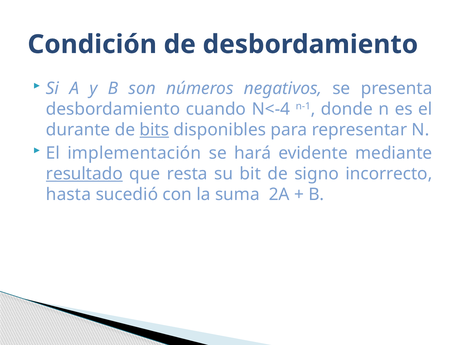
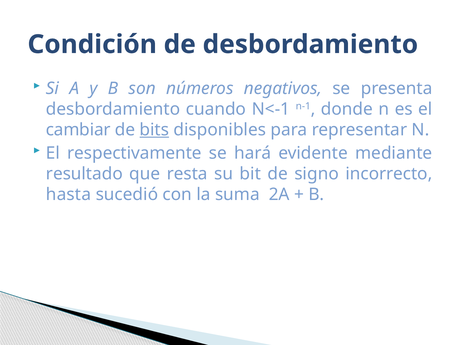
N<-4: N<-4 -> N<-1 (271, 109)
durante: durante -> cambiar (78, 130)
implementación: implementación -> respectivamente (134, 153)
resultado underline: present -> none (84, 174)
